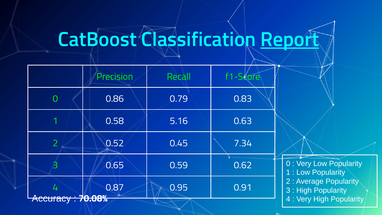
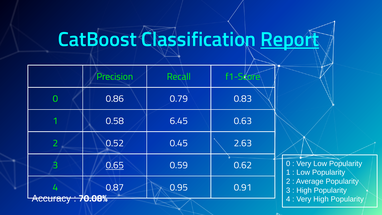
5.16: 5.16 -> 6.45 (179, 121)
7.34: 7.34 -> 2.63 (243, 143)
0.65 underline: none -> present (115, 165)
